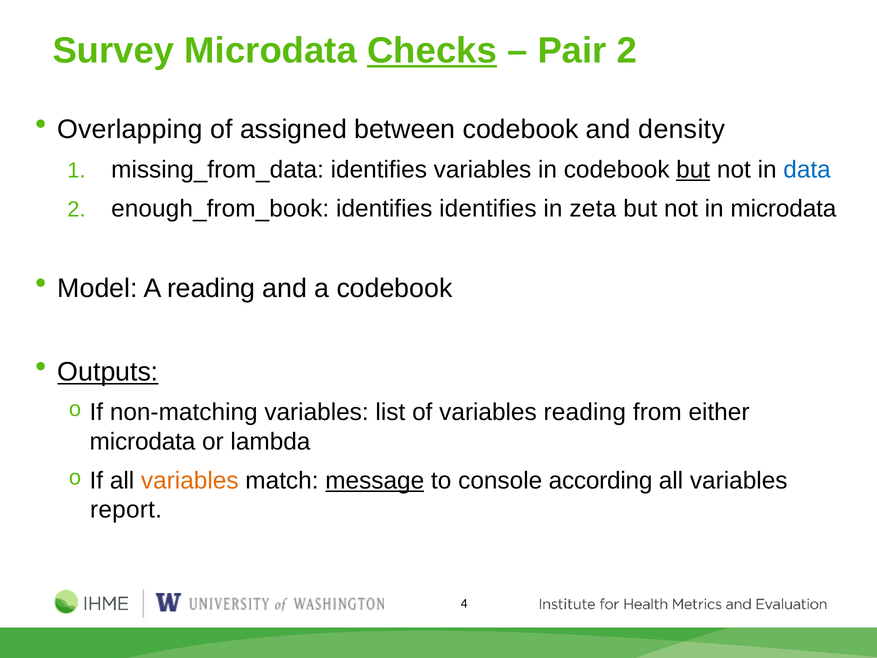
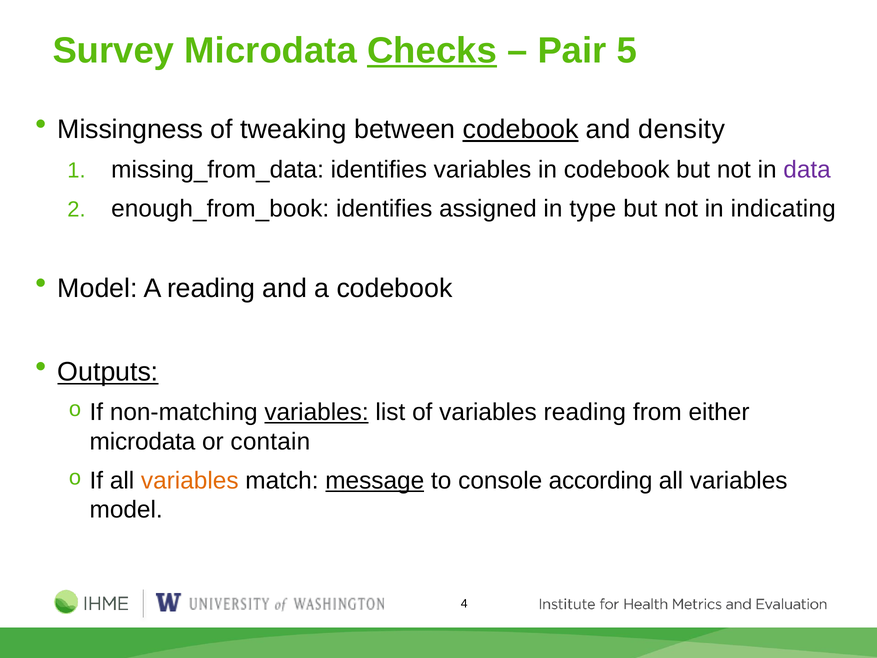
Pair 2: 2 -> 5 (627, 51)
Overlapping: Overlapping -> Missingness (130, 129)
assigned: assigned -> tweaking (293, 129)
codebook underline: none -> present (521, 129)
but underline: present -> none (693, 170)
data colour: blue -> purple (807, 170)
identifies identifies: identifies -> assigned (488, 209)
zeta: zeta -> type (593, 209)
in microdata: microdata -> indicating (783, 209)
variables underline: none -> present (317, 412)
lambda: lambda -> contain (270, 441)
report: report -> model (126, 510)
